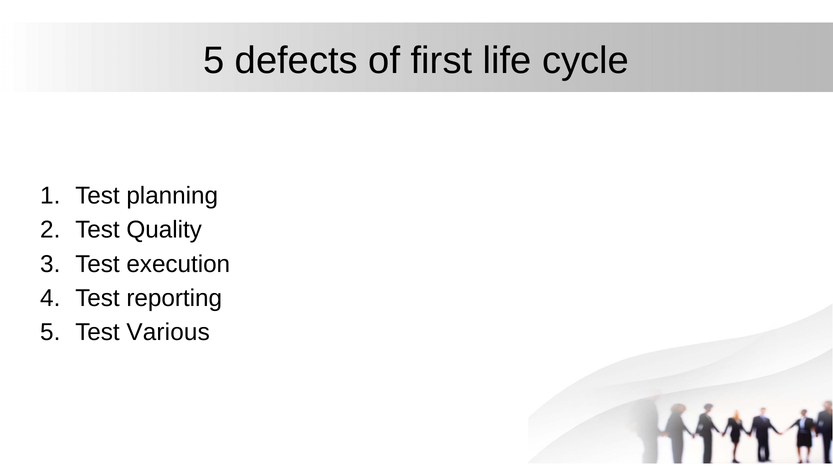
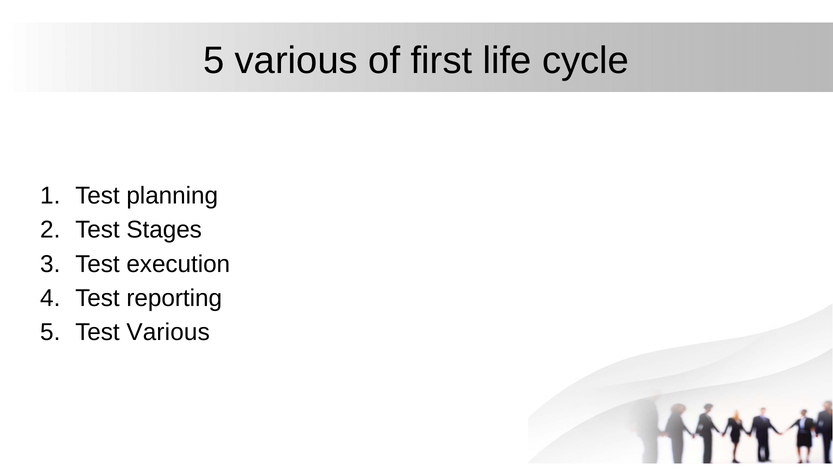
5 defects: defects -> various (296, 60)
Quality: Quality -> Stages (164, 230)
